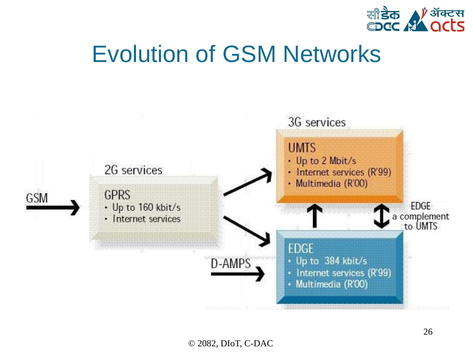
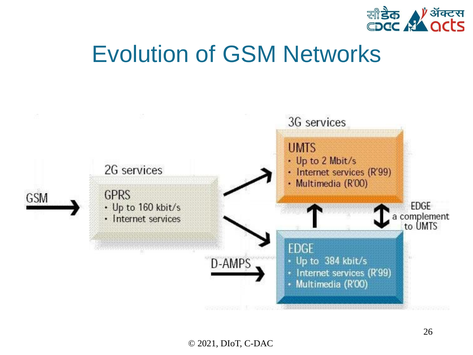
2082: 2082 -> 2021 (208, 343)
